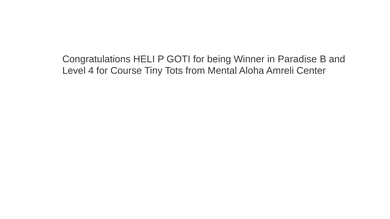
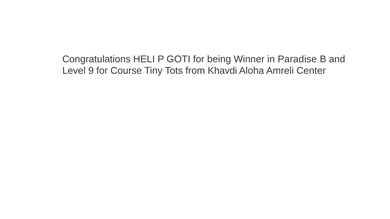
4: 4 -> 9 (91, 71)
Mental: Mental -> Khavdi (222, 71)
